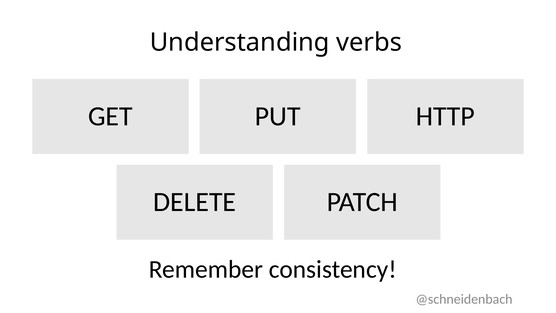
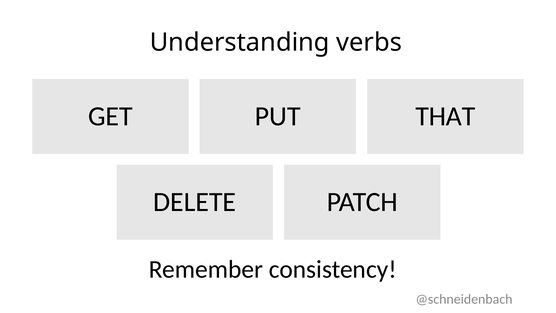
HTTP: HTTP -> THAT (445, 116)
